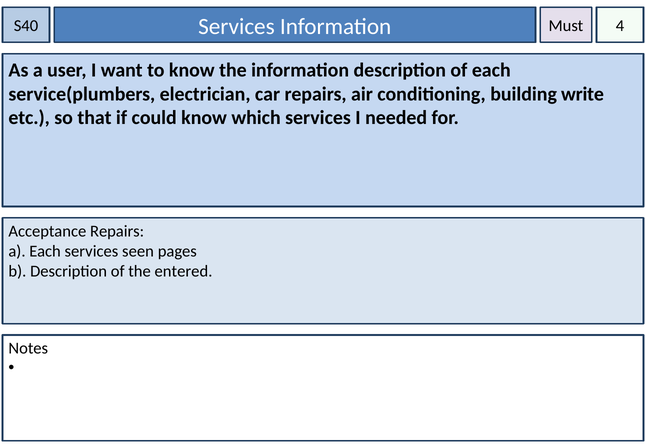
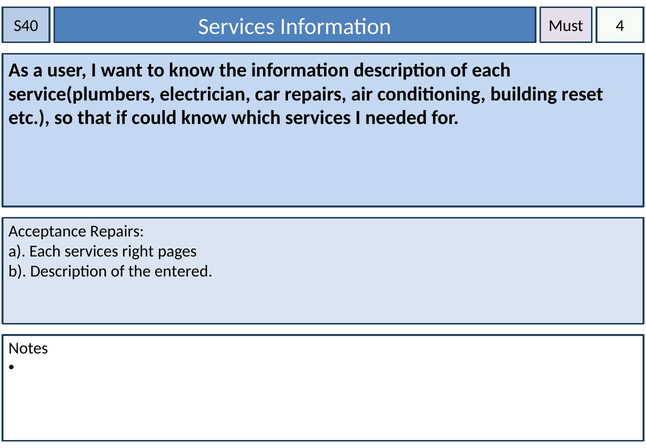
write: write -> reset (582, 94)
seen: seen -> right (138, 251)
